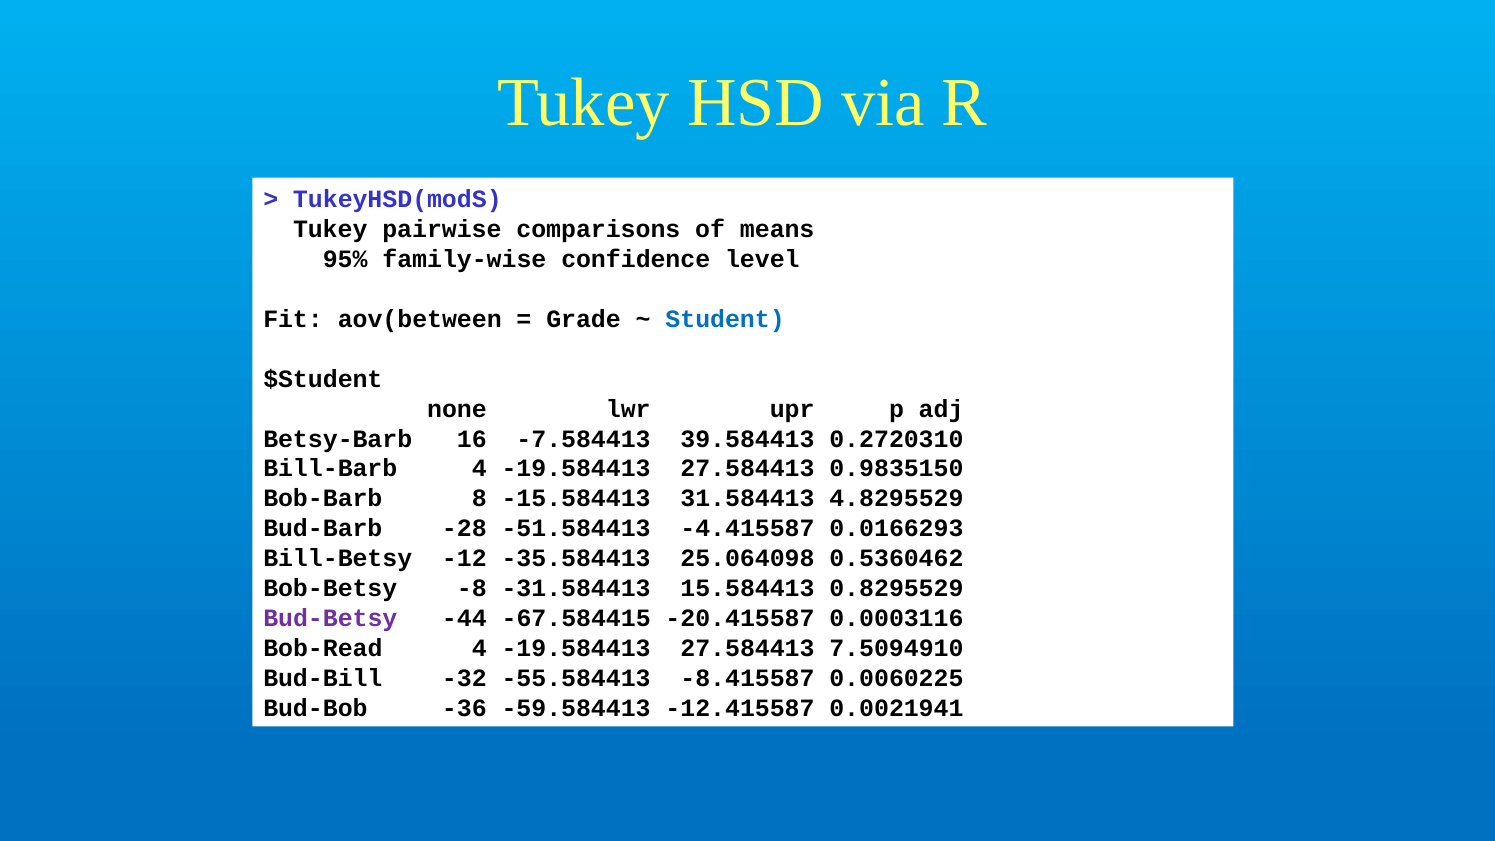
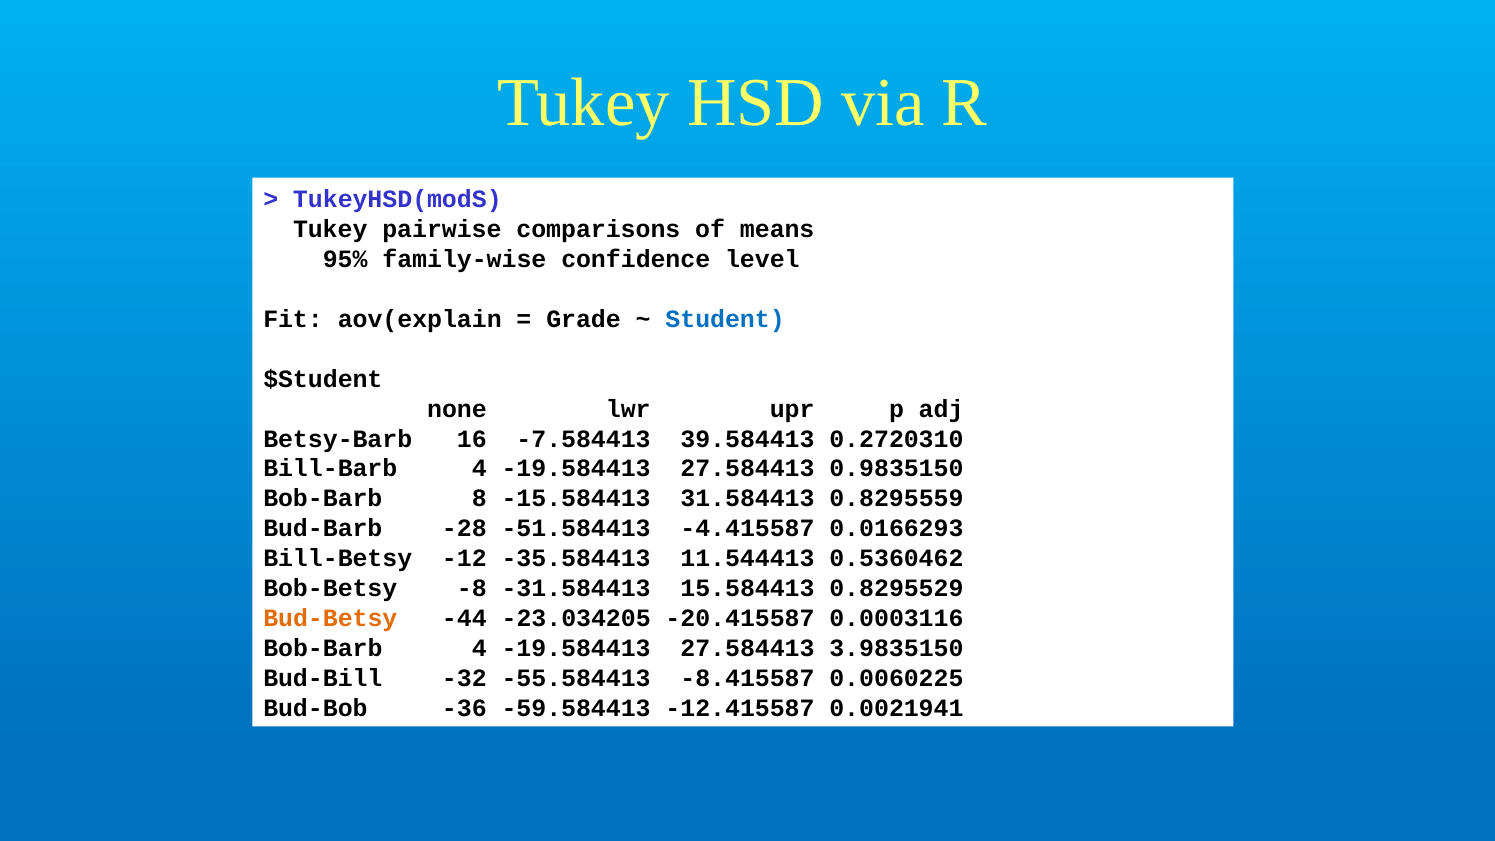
aov(between: aov(between -> aov(explain (420, 319)
4.8295529: 4.8295529 -> 0.8295559 (896, 499)
25.064098: 25.064098 -> 11.544413 (747, 558)
Bud-Betsy colour: purple -> orange (330, 618)
-67.584415: -67.584415 -> -23.034205 (576, 618)
Bob-Read: Bob-Read -> Bob-Barb (323, 648)
7.5094910: 7.5094910 -> 3.9835150 (896, 648)
